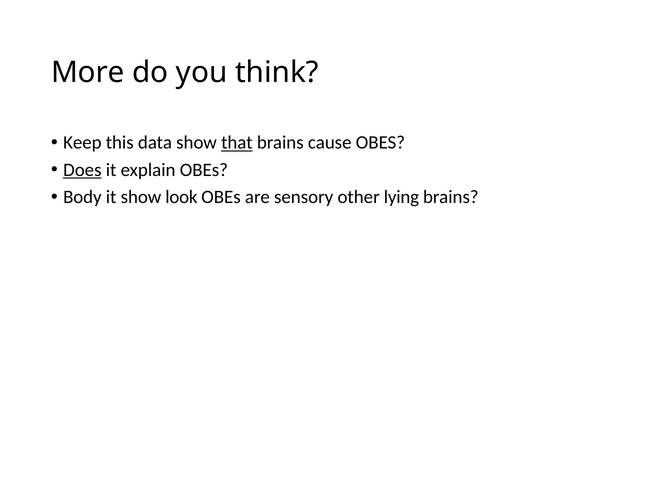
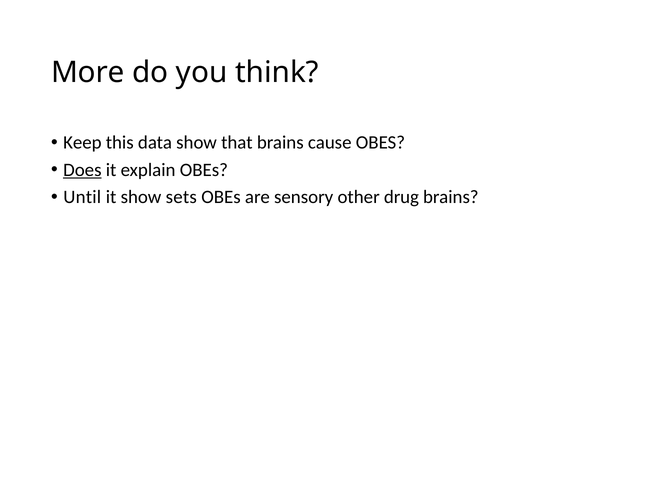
that underline: present -> none (237, 143)
Body: Body -> Until (82, 197)
look: look -> sets (181, 197)
lying: lying -> drug (401, 197)
